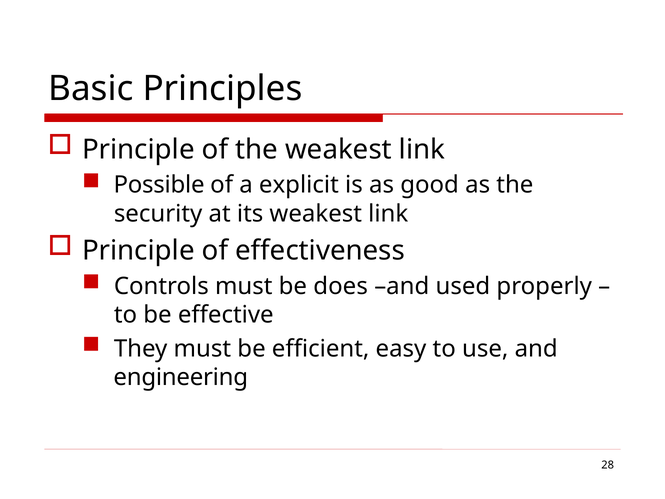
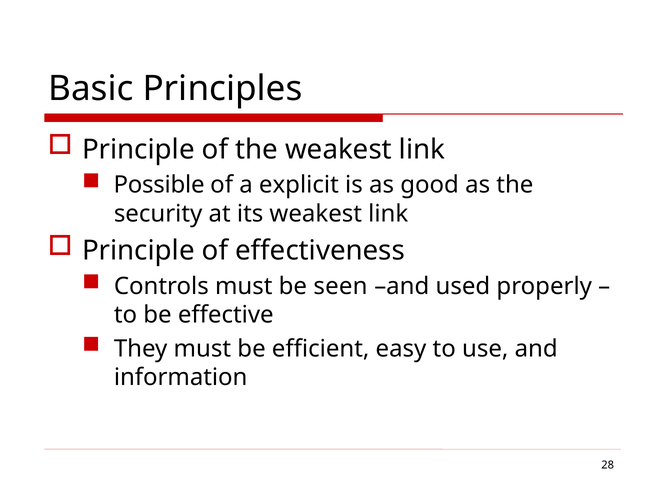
does: does -> seen (341, 286)
engineering: engineering -> information (181, 377)
